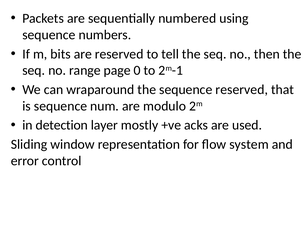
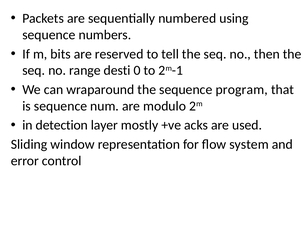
page: page -> desti (117, 70)
sequence reserved: reserved -> program (242, 90)
